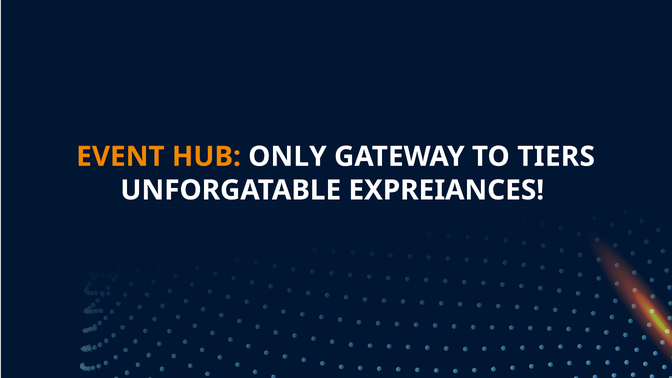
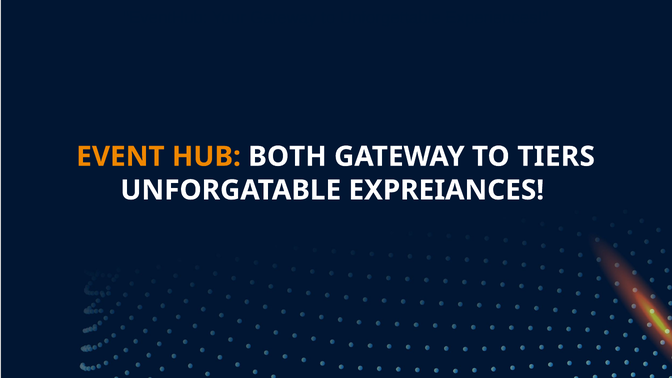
ONLY: ONLY -> BOTH (287, 157)
